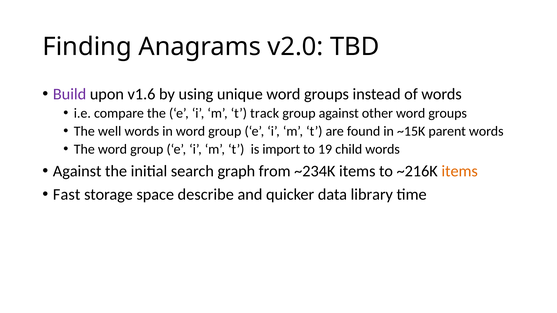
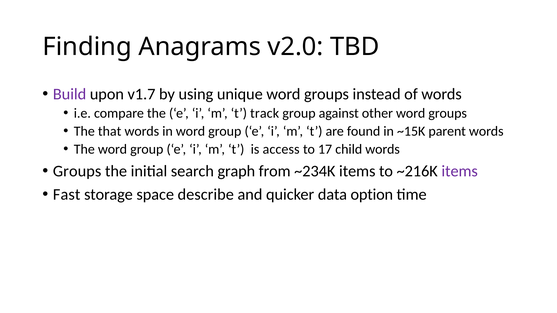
v1.6: v1.6 -> v1.7 (141, 94)
well: well -> that (110, 131)
import: import -> access (281, 149)
19: 19 -> 17 (325, 149)
Against: Against -> Groups (77, 171)
items colour: orange -> purple (460, 171)
library: library -> option (372, 195)
